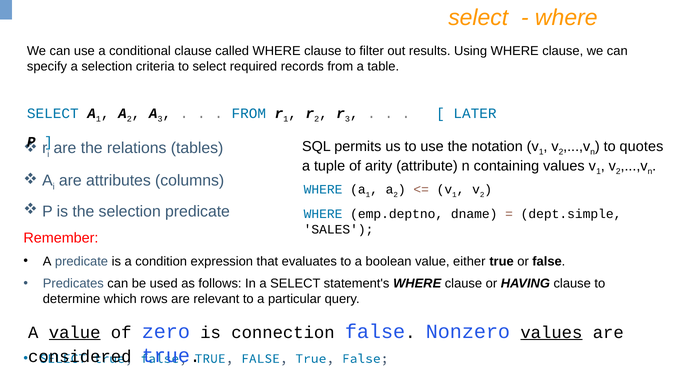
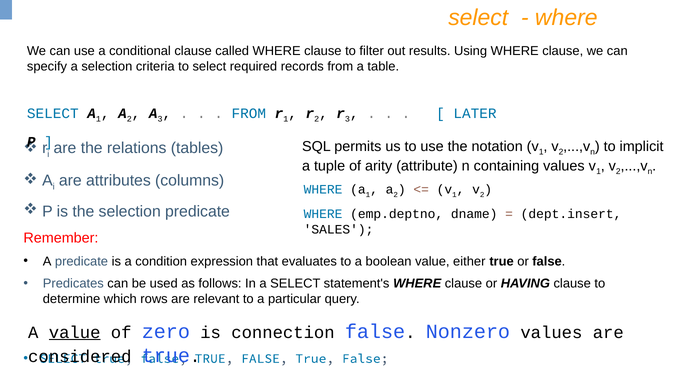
quotes: quotes -> implicit (642, 147)
dept.simple: dept.simple -> dept.insert (571, 214)
values underline: present -> none (551, 333)
